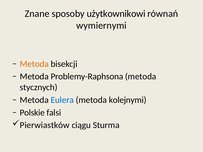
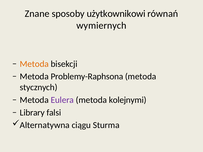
wymiernymi: wymiernymi -> wymiernych (101, 26)
Eulera colour: blue -> purple (62, 100)
Polskie: Polskie -> Library (32, 113)
Pierwiastków: Pierwiastków -> Alternatywna (45, 125)
